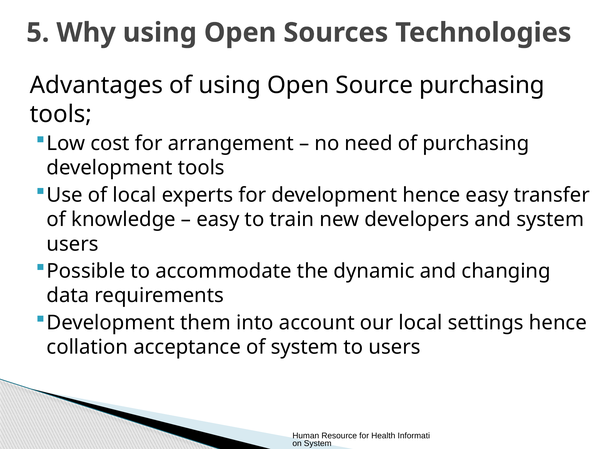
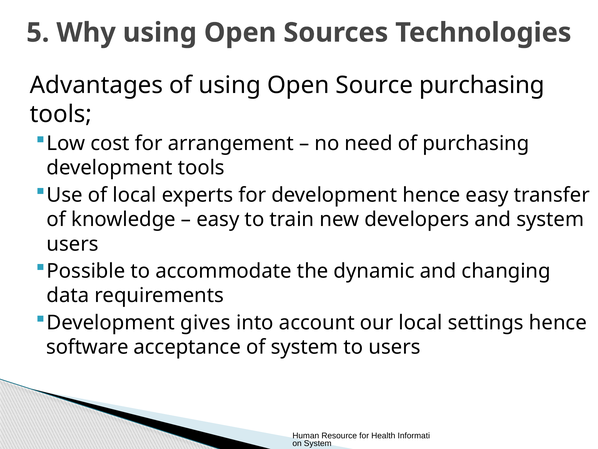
them: them -> gives (205, 322)
collation: collation -> software (87, 347)
